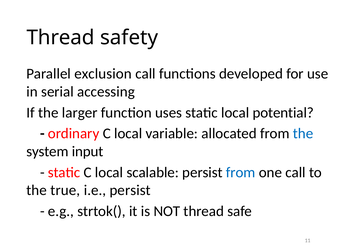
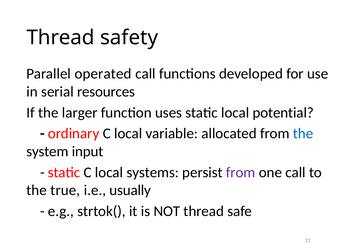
exclusion: exclusion -> operated (103, 74)
accessing: accessing -> resources (106, 92)
scalable: scalable -> systems (153, 173)
from colour: blue -> purple (241, 173)
i.e persist: persist -> usually (130, 191)
